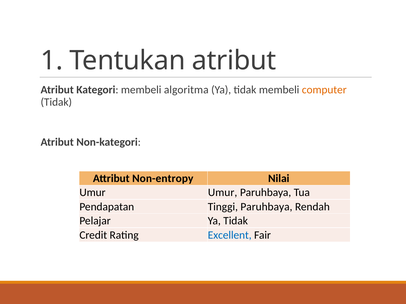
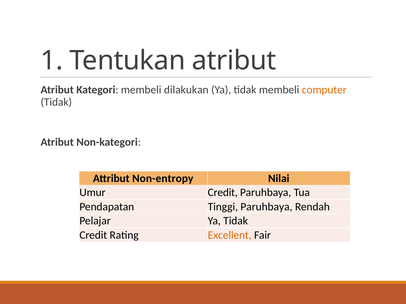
algoritma: algoritma -> dilakukan (186, 90)
Umur Umur: Umur -> Credit (223, 193)
Excellent colour: blue -> orange (230, 235)
